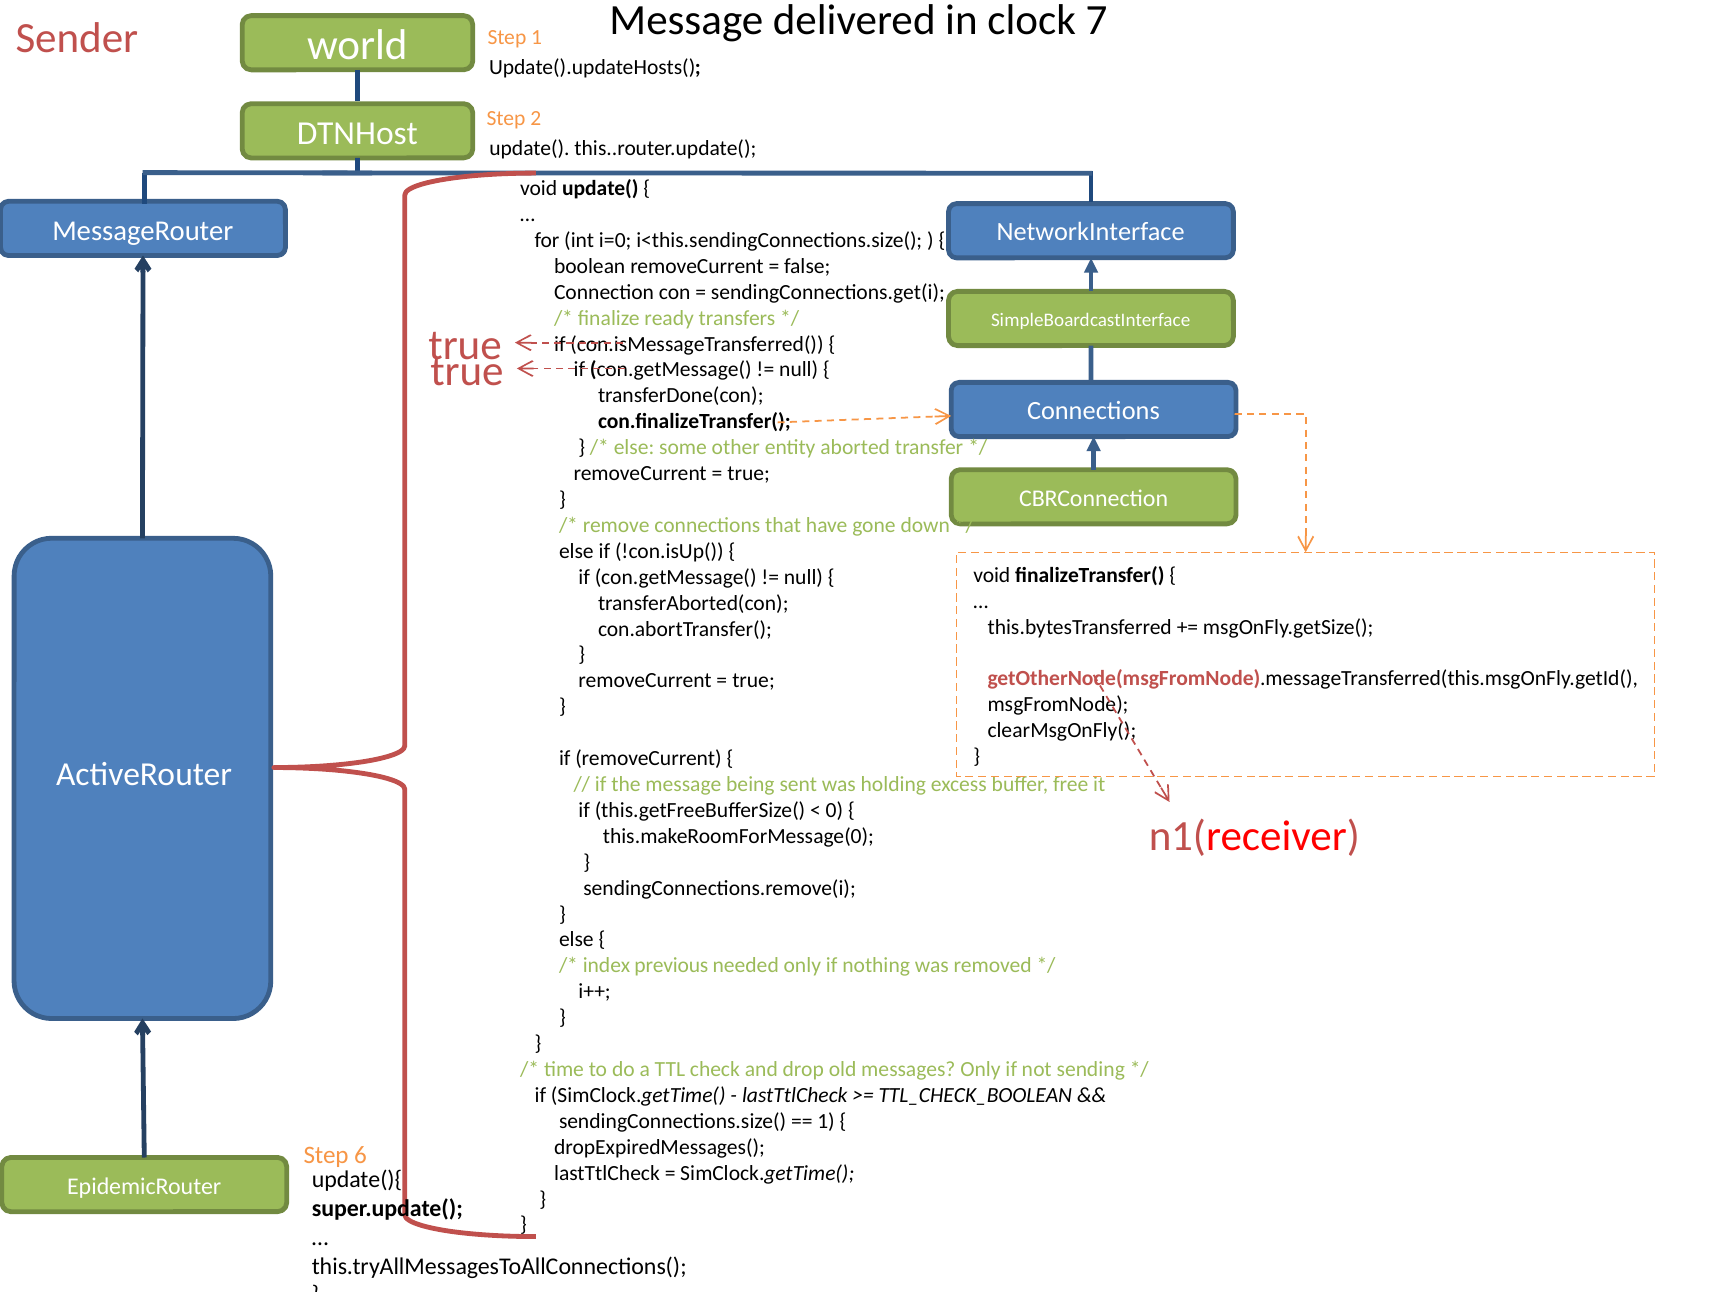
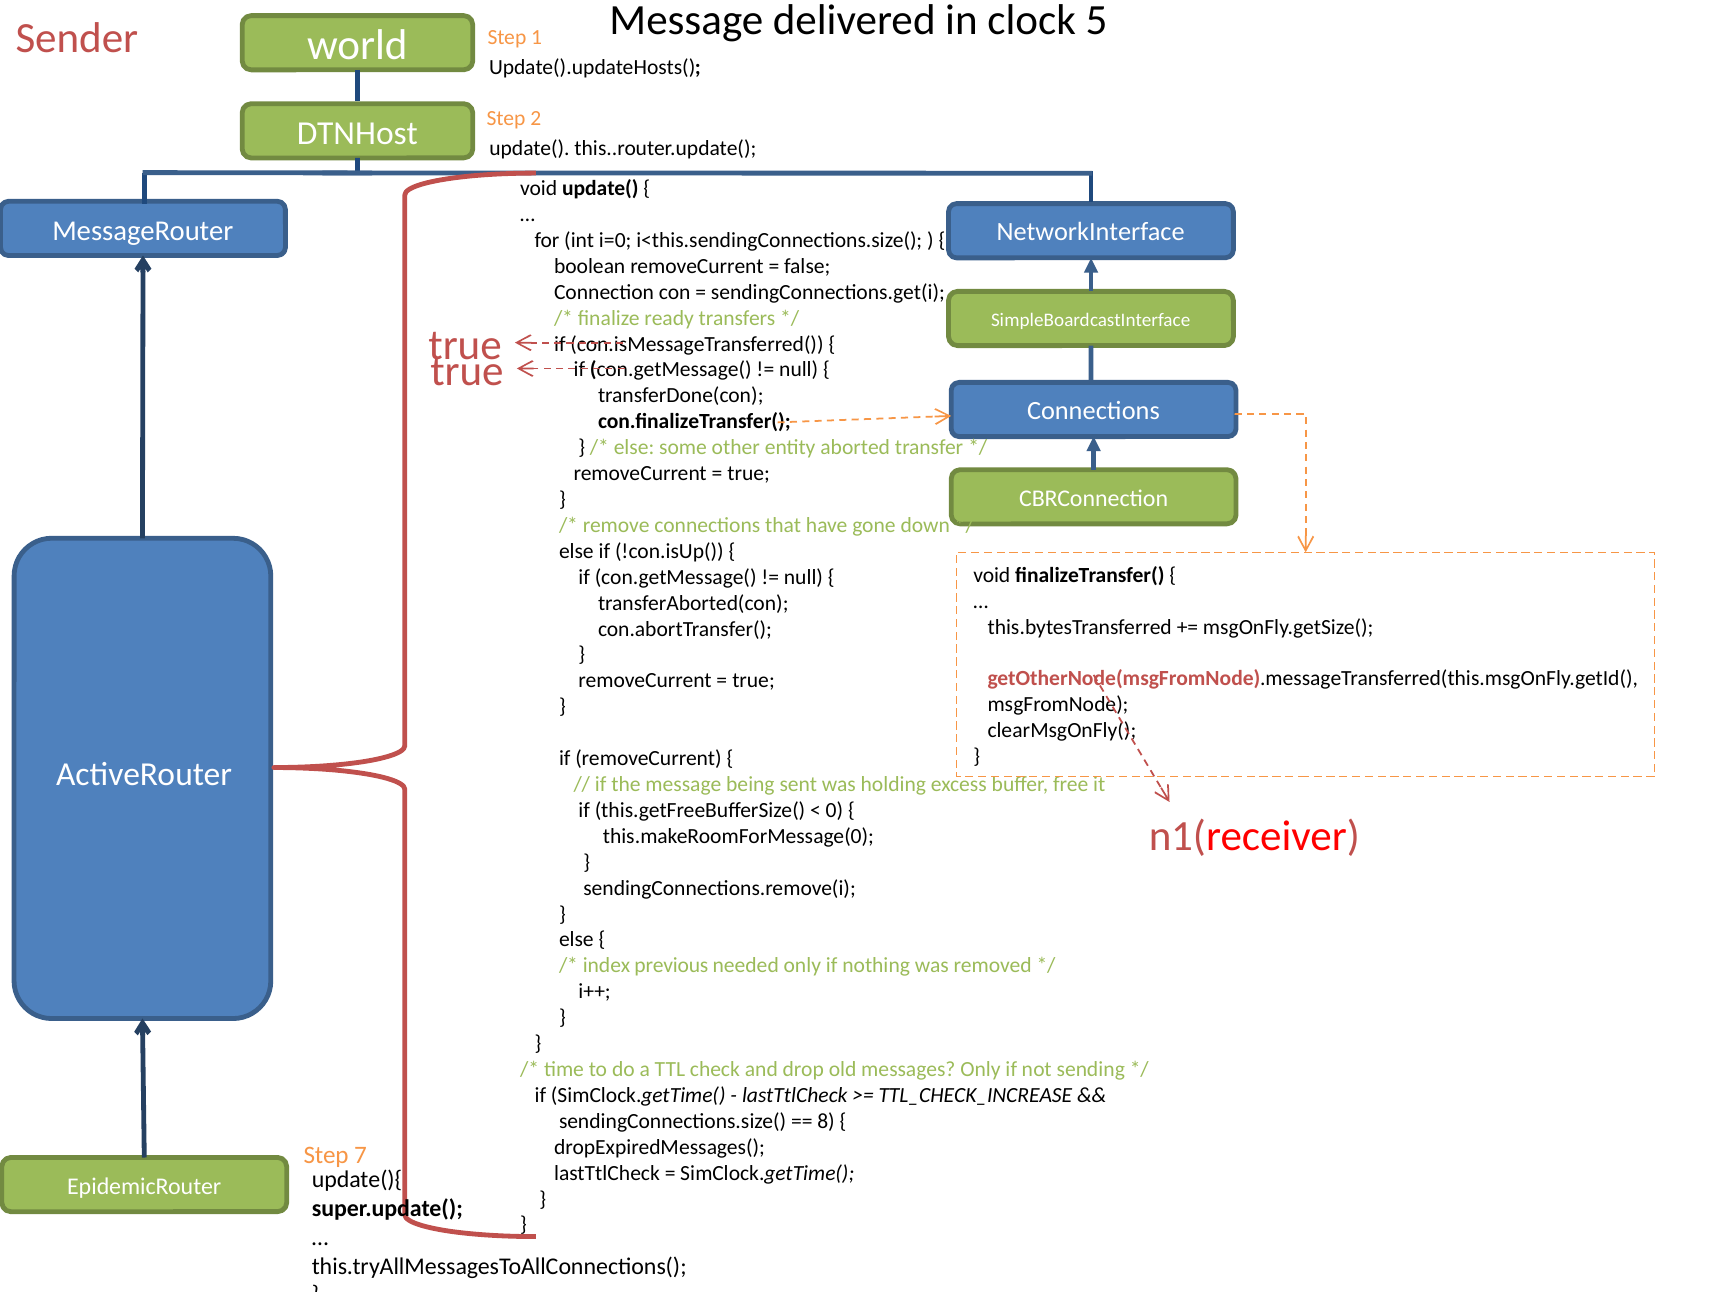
7: 7 -> 5 (1097, 20)
TTL_CHECK_BOOLEAN: TTL_CHECK_BOOLEAN -> TTL_CHECK_INCREASE (975, 1095)
1: 1 -> 8 (826, 1121)
6: 6 -> 7 (360, 1155)
